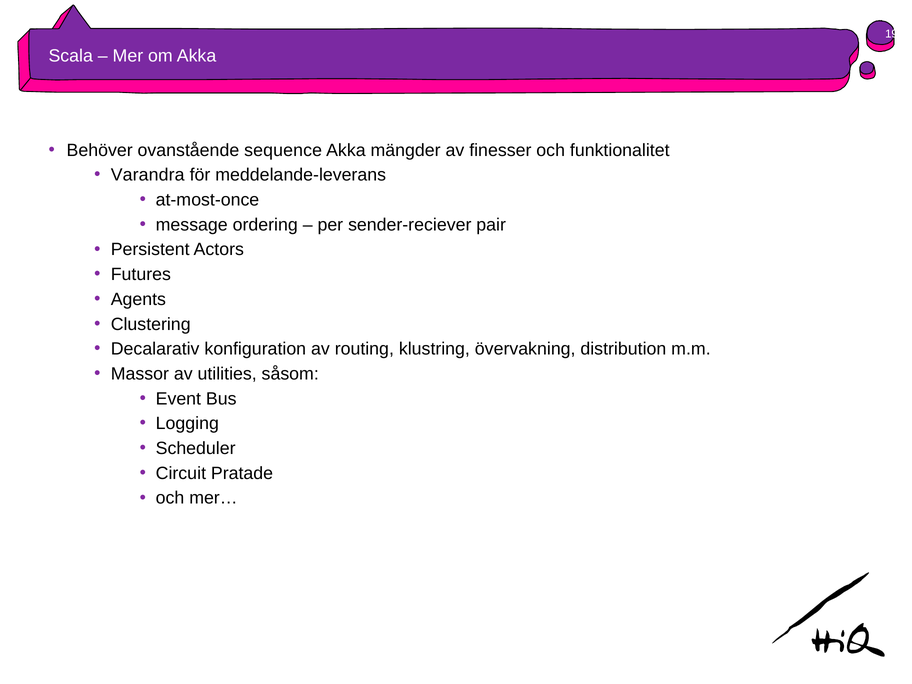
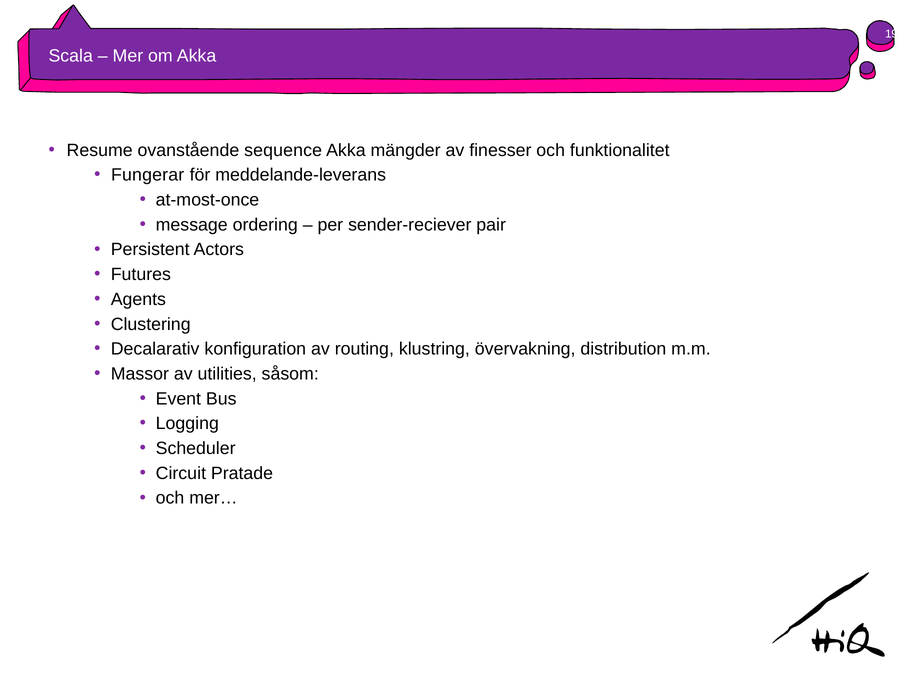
Behöver: Behöver -> Resume (100, 150)
Varandra: Varandra -> Fungerar (148, 175)
